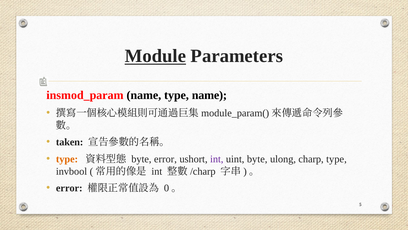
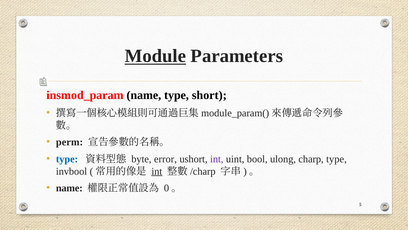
type name: name -> short (209, 95)
taken: taken -> perm (70, 142)
type colour: orange -> blue (67, 159)
uint byte: byte -> bool (257, 159)
int underline: none -> present (157, 171)
error: error -> name (69, 188)
